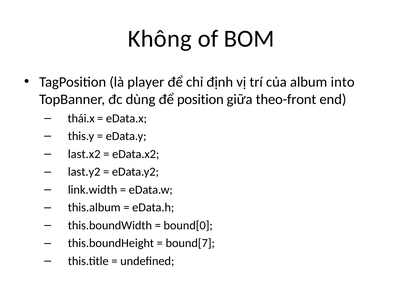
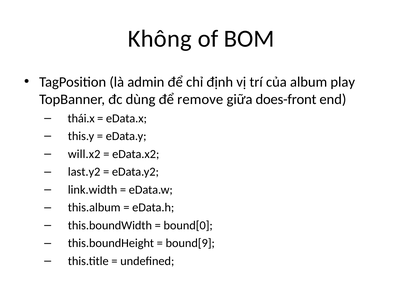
player: player -> admin (146, 82)
into: into -> play (343, 82)
position: position -> remove (200, 99)
theo-front: theo-front -> does-front (286, 99)
last.x2: last.x2 -> will.x2 (84, 154)
bound[7: bound[7 -> bound[9 (190, 244)
